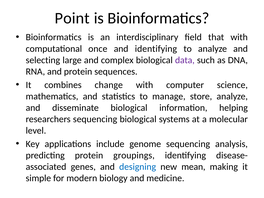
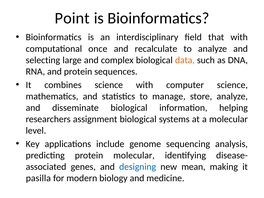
and identifying: identifying -> recalculate (156, 49)
data colour: purple -> orange (185, 60)
combines change: change -> science (109, 85)
researchers sequencing: sequencing -> assignment (95, 119)
protein groupings: groupings -> molecular (134, 155)
simple: simple -> pasilla (38, 178)
